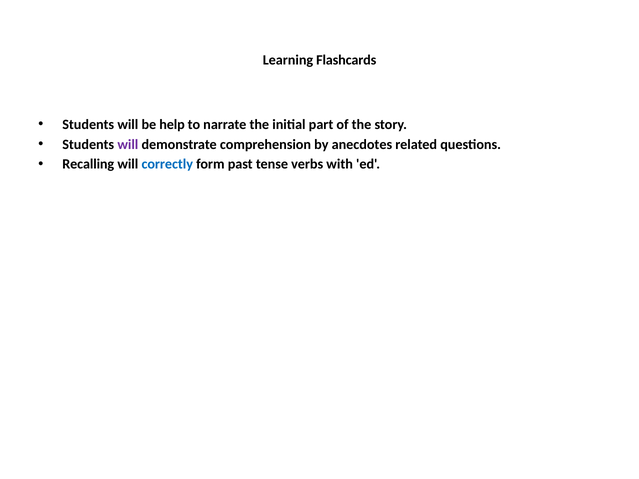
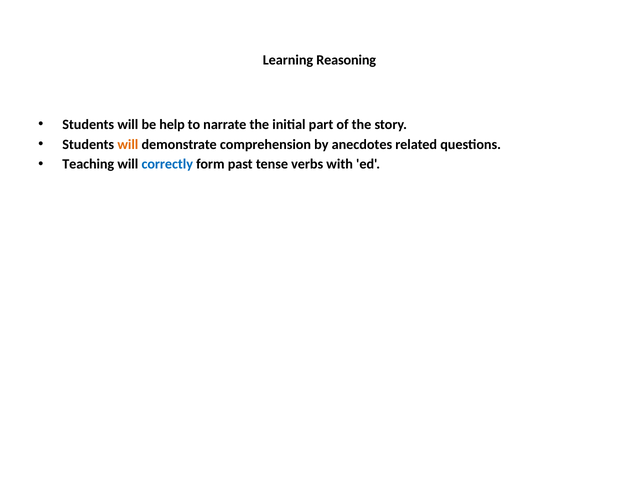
Flashcards: Flashcards -> Reasoning (346, 60)
will colour: purple -> orange (128, 144)
Recalling: Recalling -> Teaching (88, 164)
